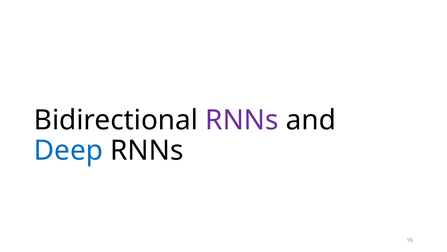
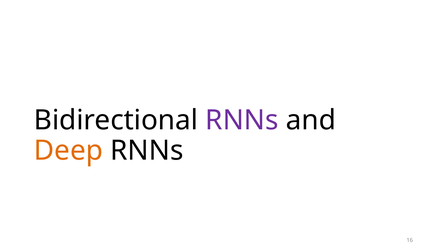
Deep colour: blue -> orange (68, 150)
